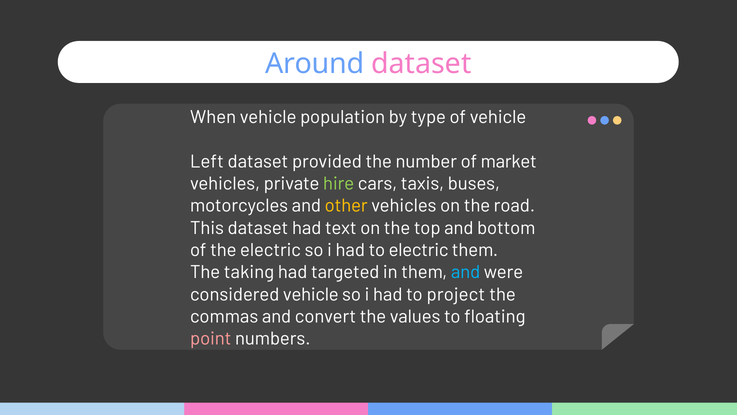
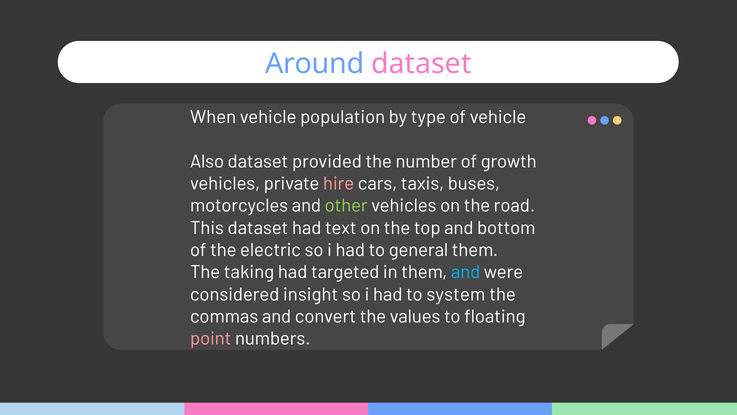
Left: Left -> Also (207, 161)
market: market -> growth (509, 161)
hire colour: light green -> pink (339, 184)
other colour: yellow -> light green (346, 206)
to electric: electric -> general (418, 250)
considered vehicle: vehicle -> insight (311, 294)
project: project -> system (456, 294)
